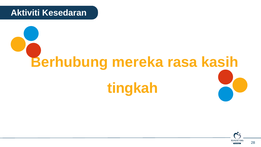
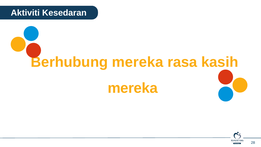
tingkah: tingkah -> mereka (133, 88)
